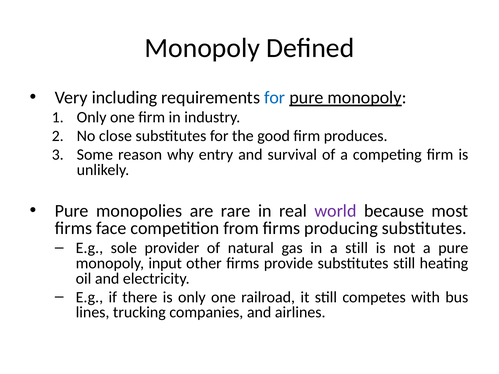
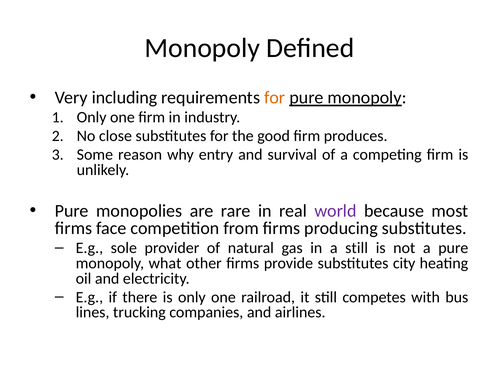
for colour: blue -> orange (275, 98)
input: input -> what (165, 263)
substitutes still: still -> city (404, 263)
